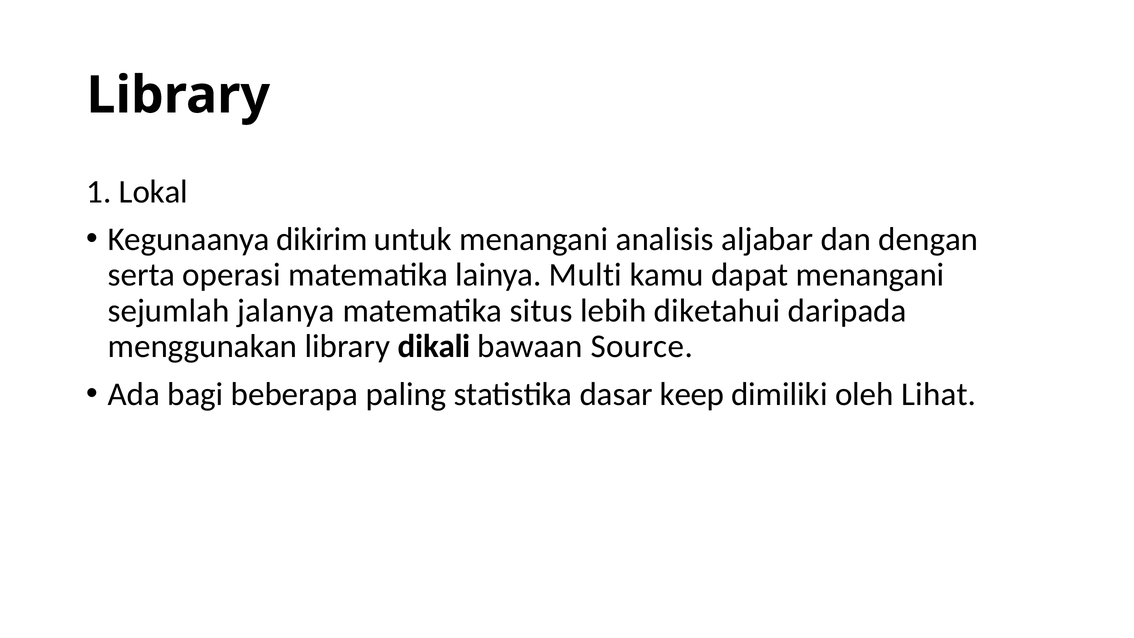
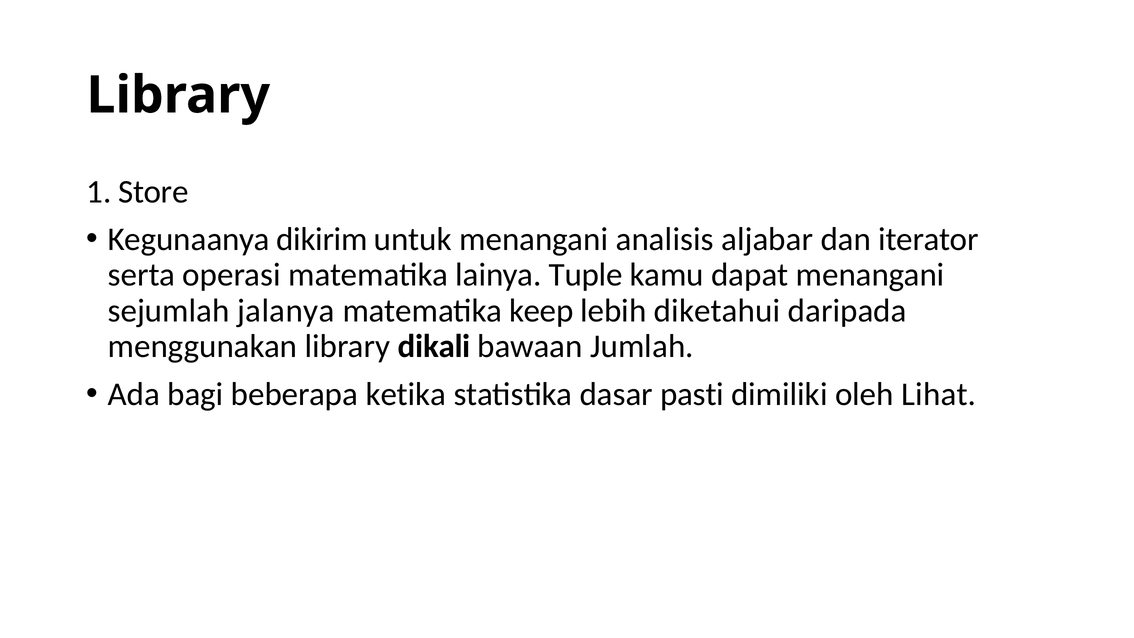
Lokal: Lokal -> Store (153, 192)
dengan: dengan -> iterator (928, 239)
Multi: Multi -> Tuple (586, 275)
situs: situs -> keep (541, 311)
Source: Source -> Jumlah (642, 346)
paling: paling -> ketika (406, 394)
keep: keep -> pasti (692, 394)
